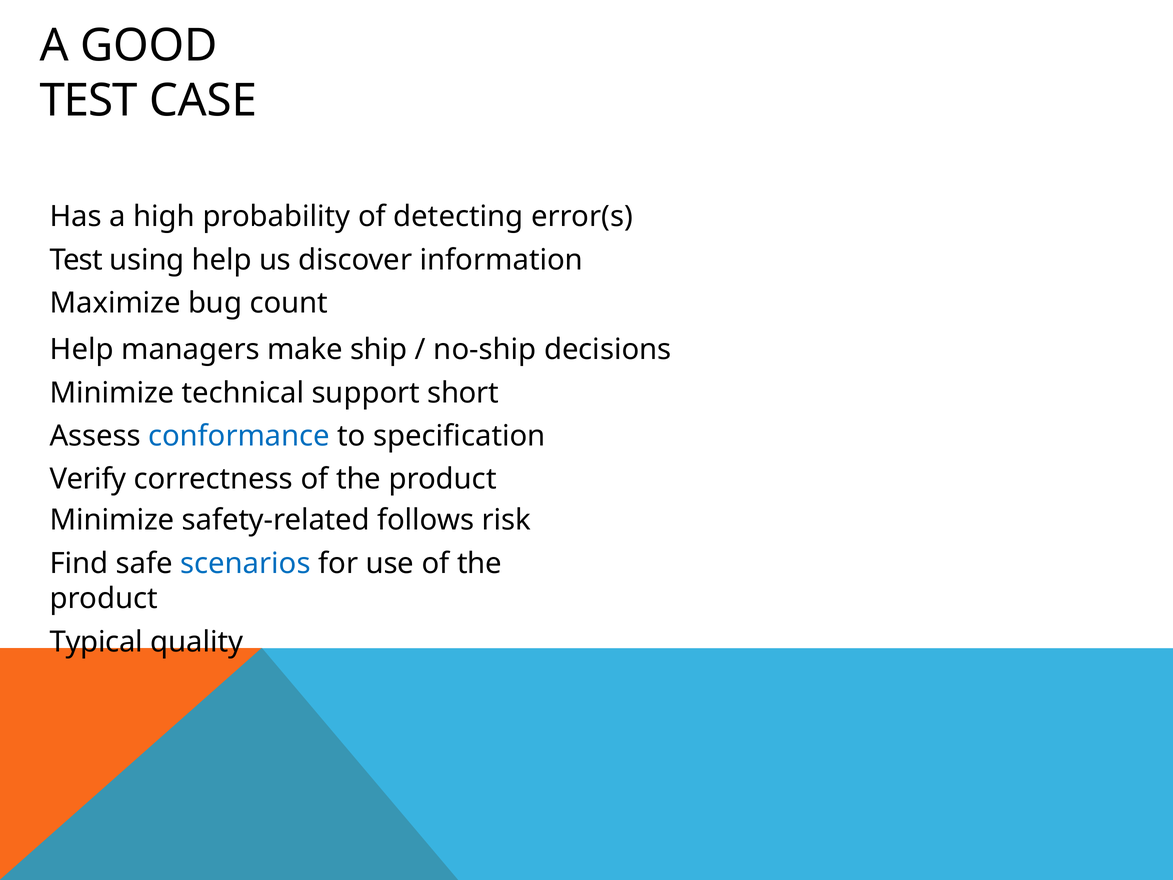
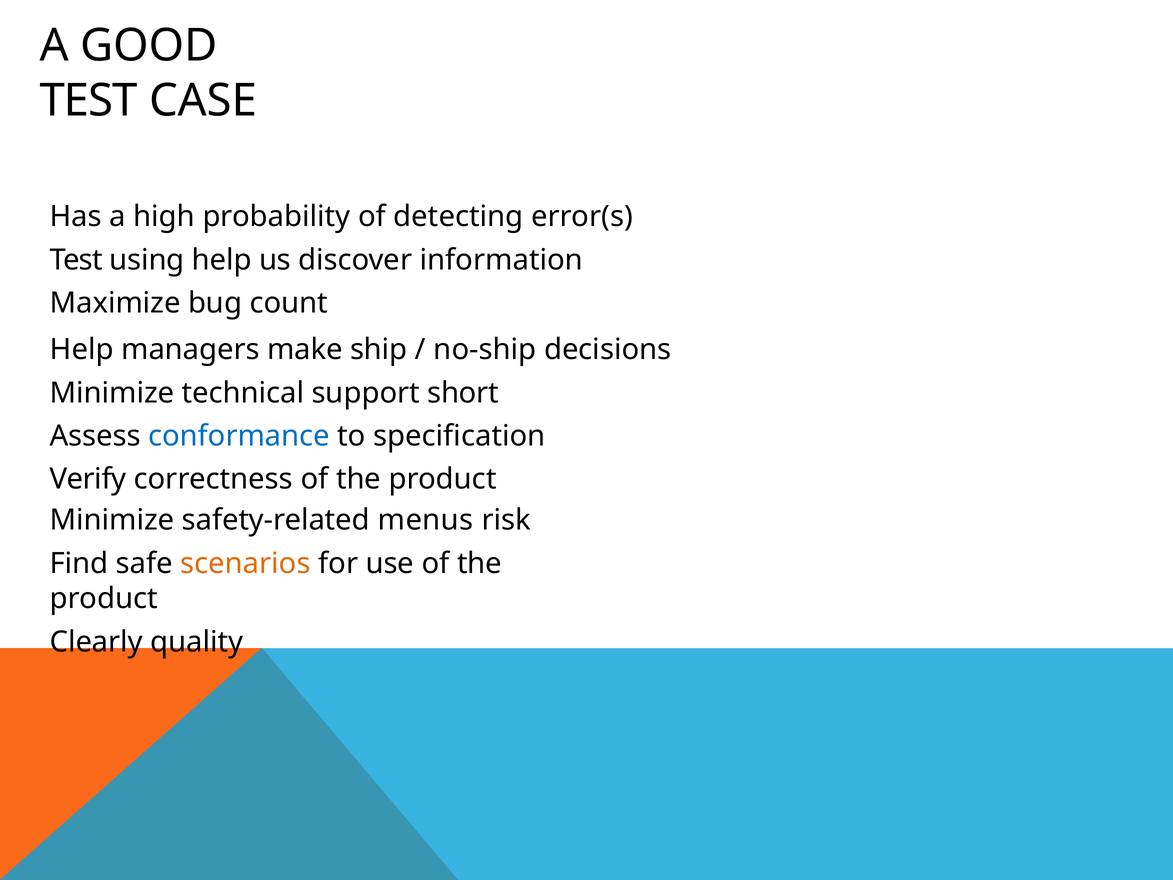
follows: follows -> menus (426, 520)
scenarios colour: blue -> orange (246, 563)
Typical: Typical -> Clearly (96, 642)
